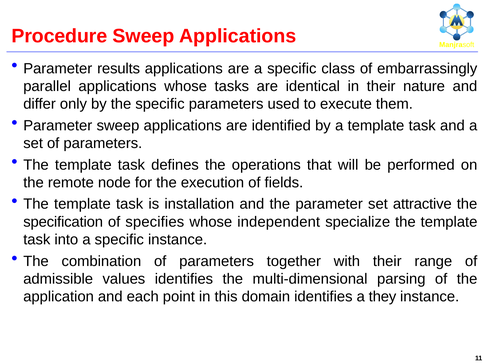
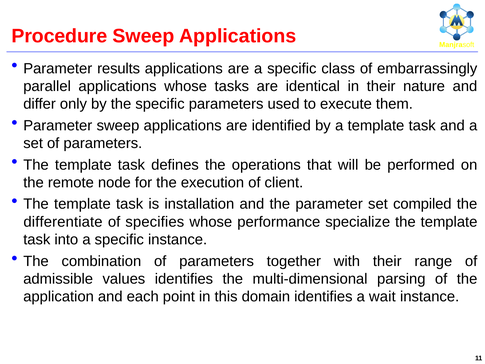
fields: fields -> client (284, 182)
attractive: attractive -> compiled (422, 204)
specification: specification -> differentiate (63, 222)
independent: independent -> performance (279, 222)
they: they -> wait (382, 297)
